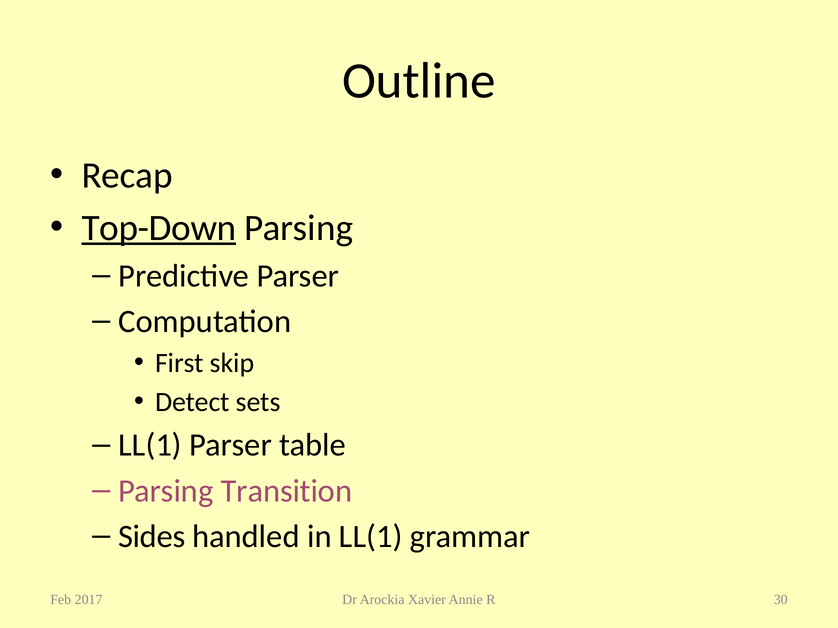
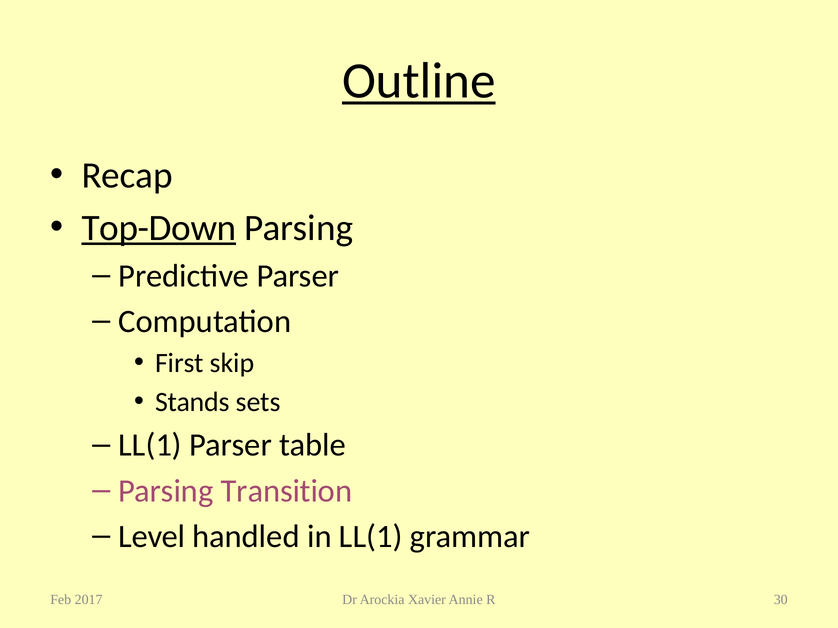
Outline underline: none -> present (419, 81)
Detect: Detect -> Stands (192, 402)
Sides: Sides -> Level (152, 537)
